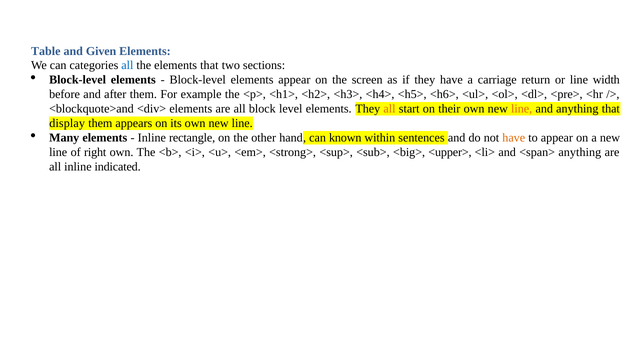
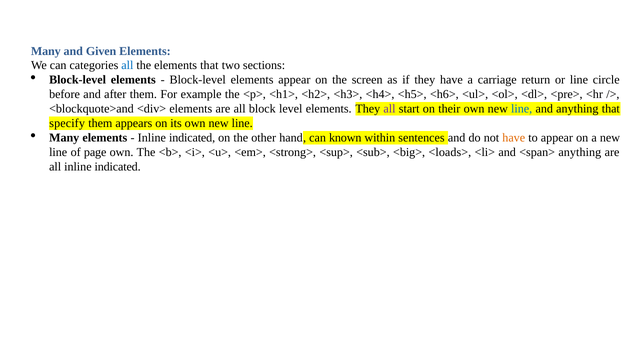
Table: Table -> Many (46, 51)
width: width -> circle (606, 80)
all colour: orange -> purple (389, 109)
line colour: orange -> blue (522, 109)
display: display -> specify (67, 124)
rectangle: rectangle -> indicated (192, 138)
right: right -> page (95, 152)
<upper>: <upper> -> <loads> (450, 152)
